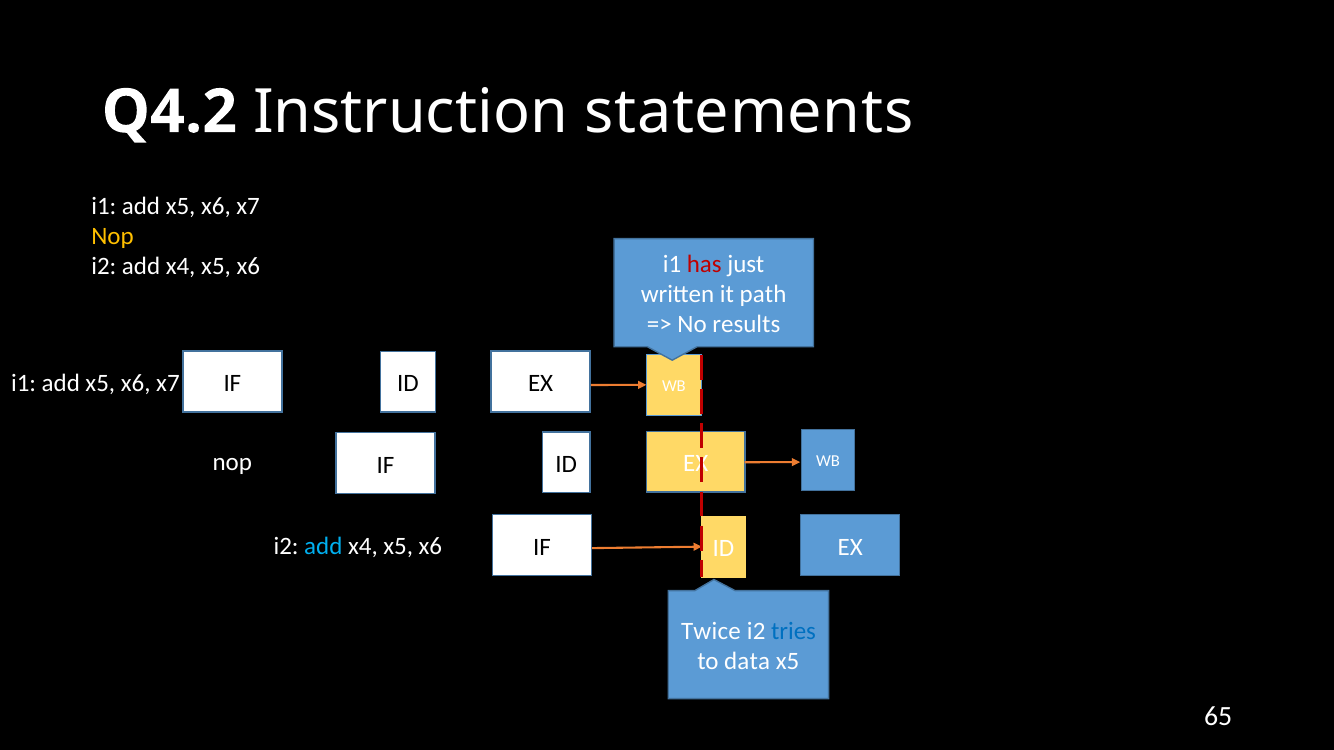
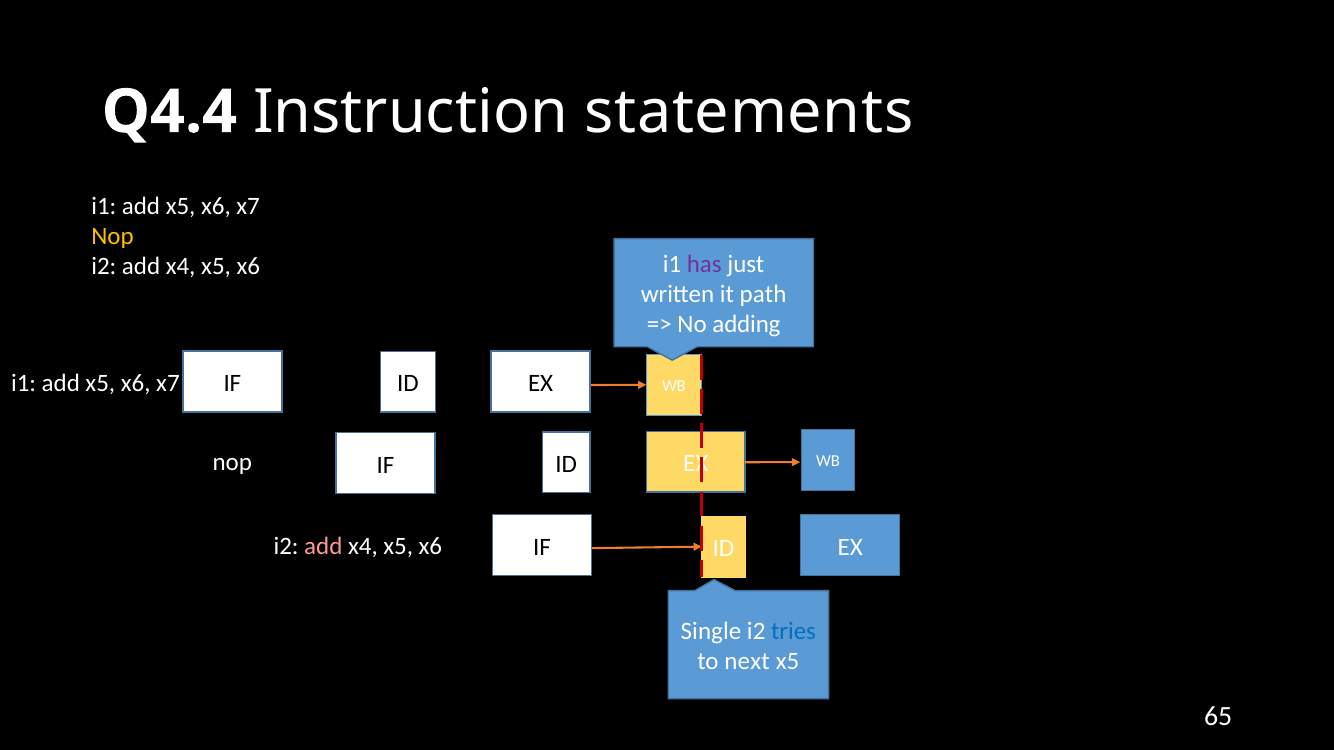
Q4.2: Q4.2 -> Q4.4 (169, 112)
has colour: red -> purple (704, 265)
results: results -> adding (746, 325)
add colour: light blue -> pink (323, 547)
Twice: Twice -> Single (711, 632)
data: data -> next (747, 662)
